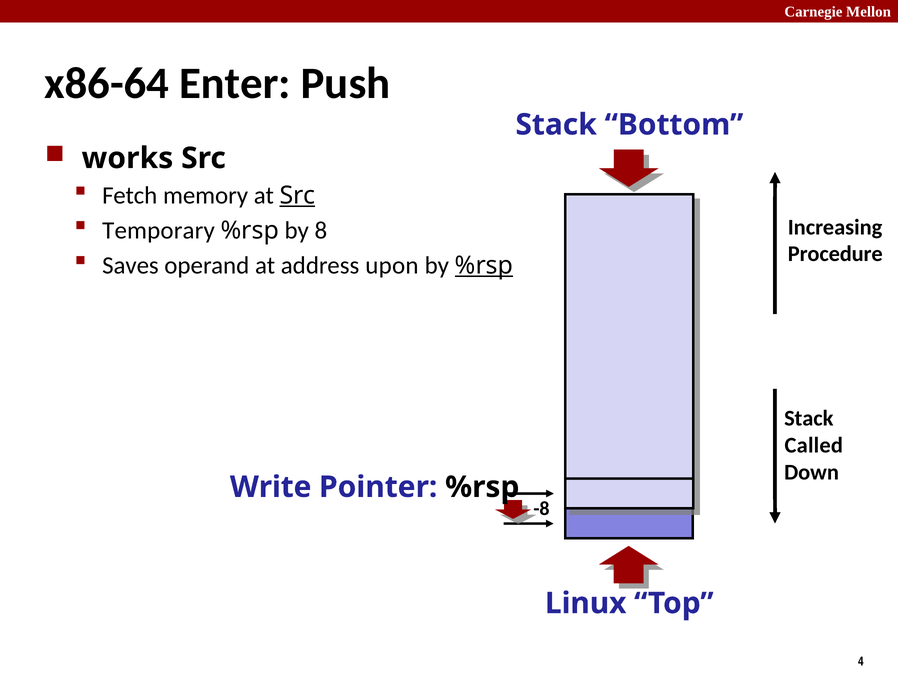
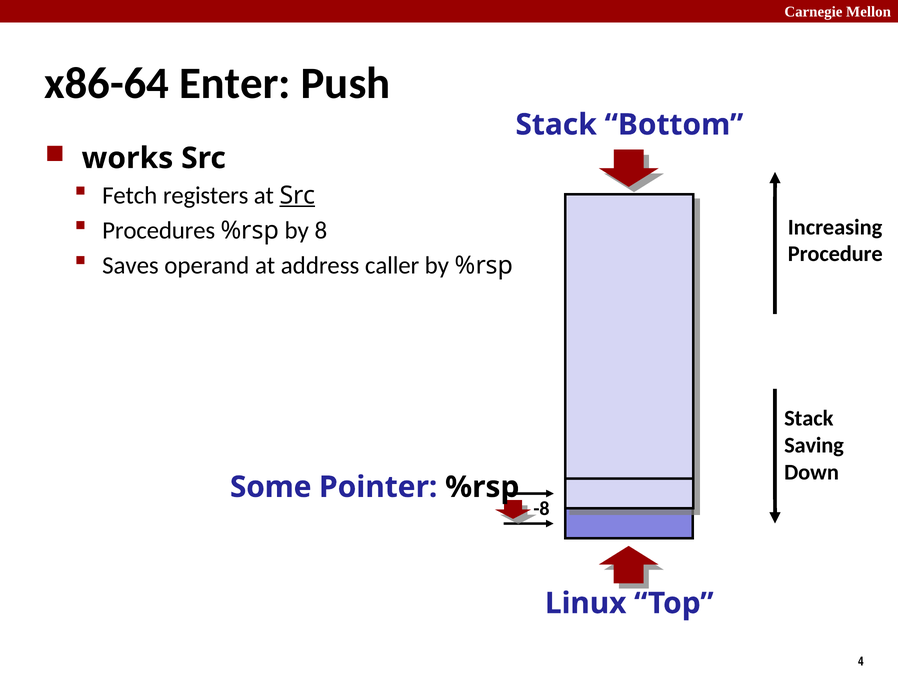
memory: memory -> registers (206, 196)
Temporary: Temporary -> Procedures (159, 231)
upon: upon -> caller (392, 266)
%rsp underline: present -> none (484, 266)
Called: Called -> Saving (814, 446)
Write: Write -> Some (271, 487)
